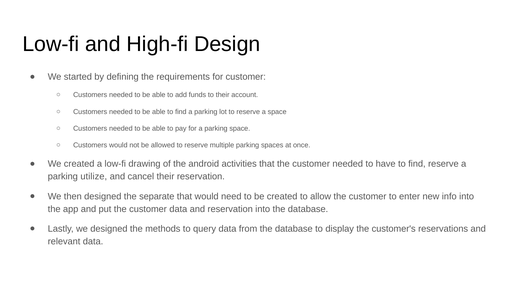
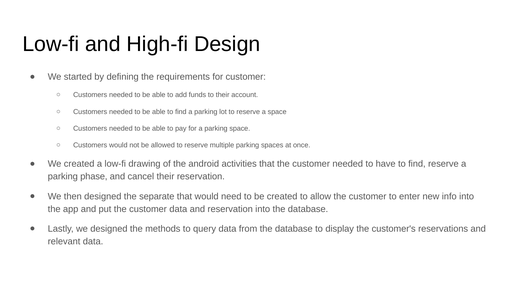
utilize: utilize -> phase (94, 176)
